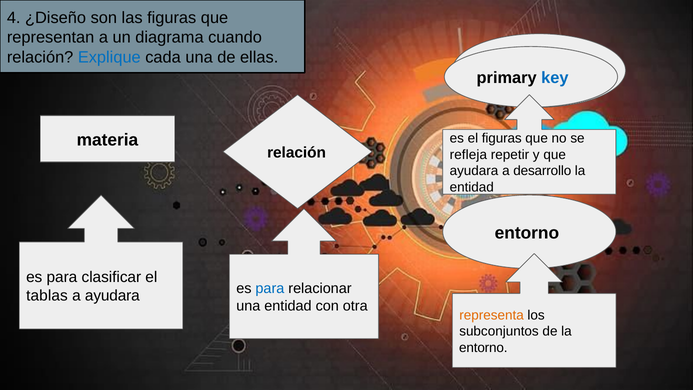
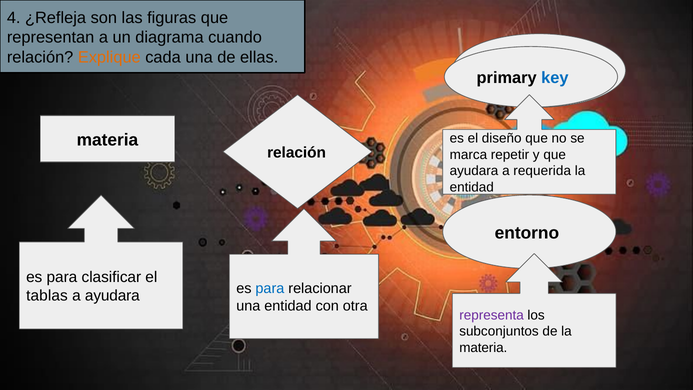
¿Diseño: ¿Diseño -> ¿Refleja (56, 18)
Explique colour: blue -> orange (109, 57)
el figuras: figuras -> diseño (502, 138)
refleja: refleja -> marca (468, 155)
desarrollo: desarrollo -> requerida (542, 171)
representa colour: orange -> purple (492, 315)
entorno: entorno -> materia (483, 347)
